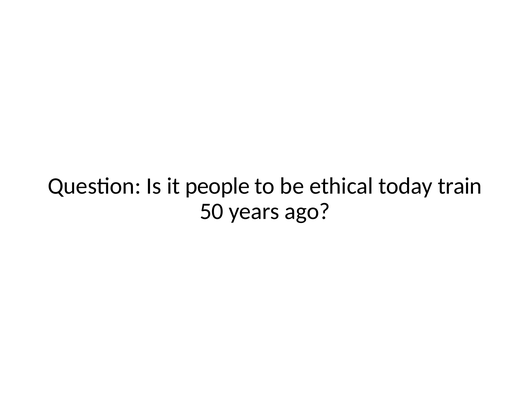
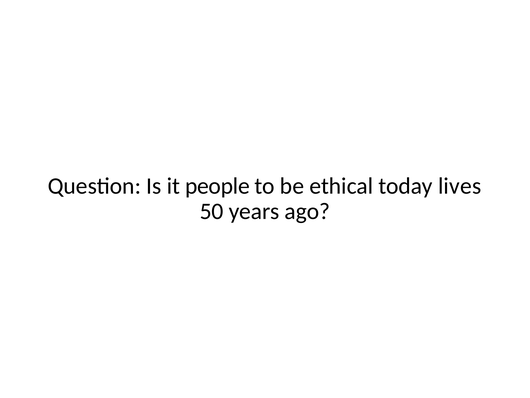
train: train -> lives (460, 186)
